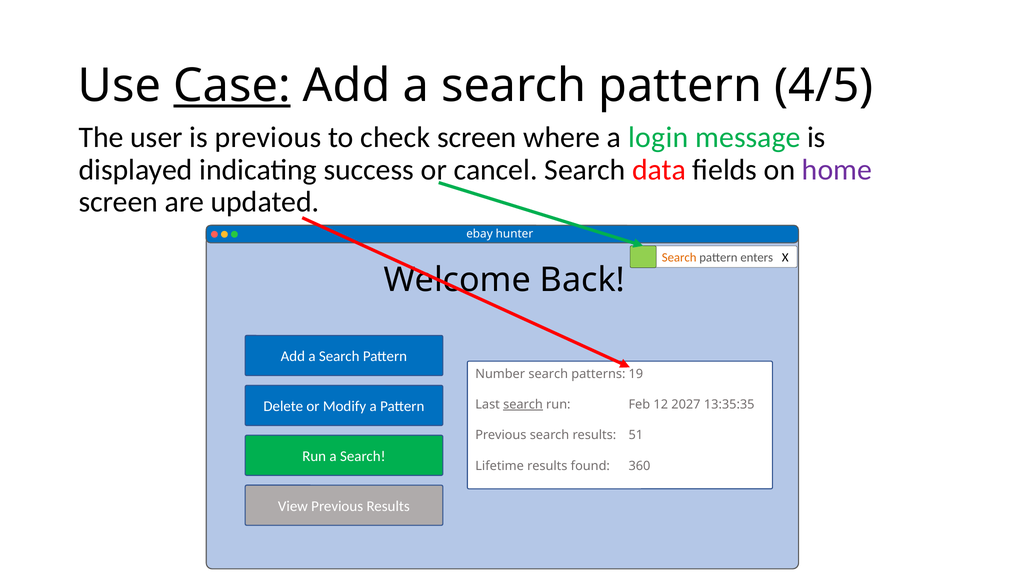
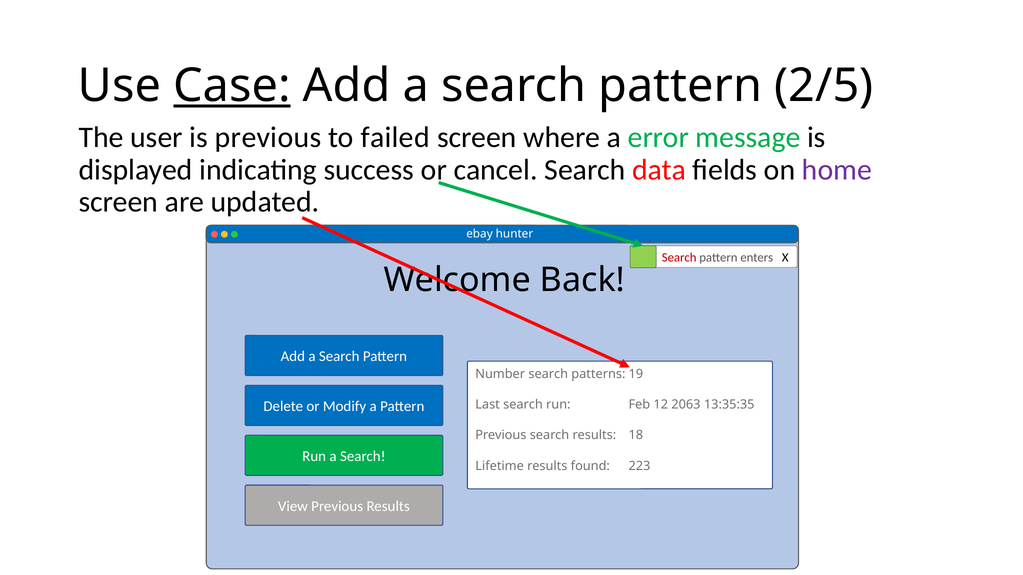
4/5: 4/5 -> 2/5 (824, 86)
check: check -> failed (395, 138)
login: login -> error (658, 138)
Search colour: orange -> red (679, 258)
search underline: present -> none (523, 405)
2027: 2027 -> 2063 (686, 405)
51: 51 -> 18 (636, 436)
360: 360 -> 223 (639, 466)
